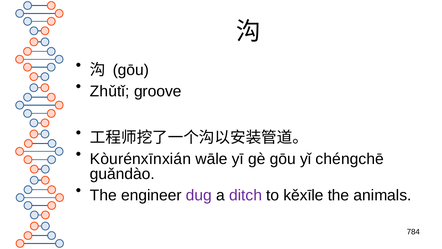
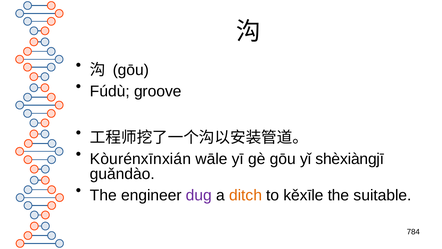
Zhǔtǐ: Zhǔtǐ -> Fúdù (110, 91)
chéngchē: chéngchē -> shèxiàngjī (350, 159)
ditch colour: purple -> orange (246, 195)
animals: animals -> suitable (383, 195)
